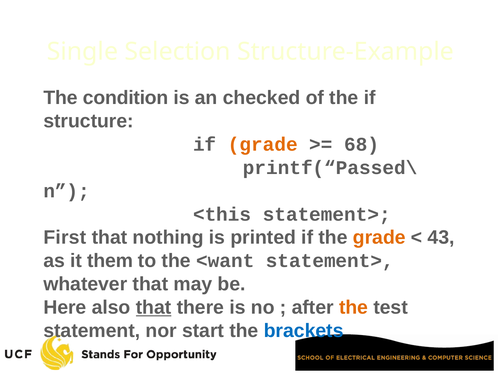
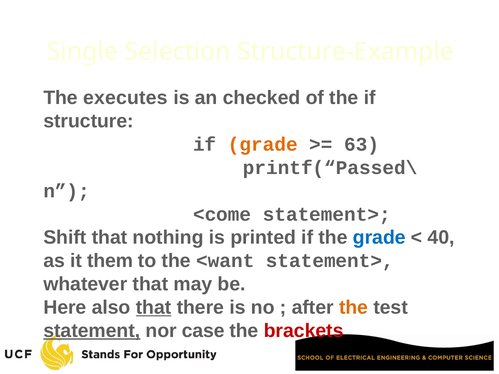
condition: condition -> executes (125, 98)
68: 68 -> 63 (362, 145)
<this: <this -> <come (222, 214)
First: First -> Shift (65, 238)
grade colour: orange -> blue (379, 238)
43: 43 -> 40 (441, 238)
statement underline: none -> present (92, 331)
start: start -> case (203, 331)
brackets colour: blue -> red (304, 331)
